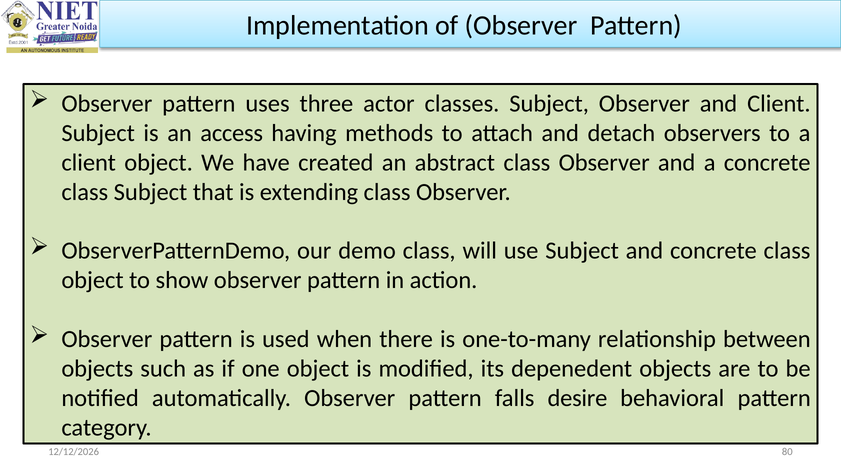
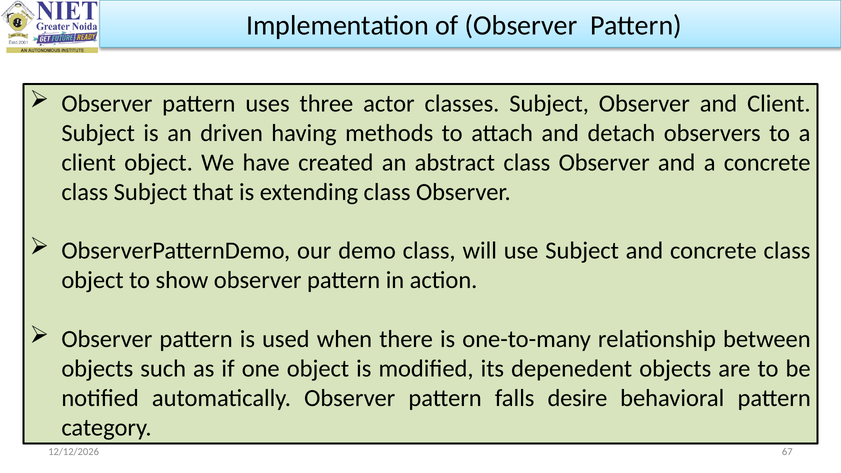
access: access -> driven (232, 133)
80: 80 -> 67 (787, 452)
